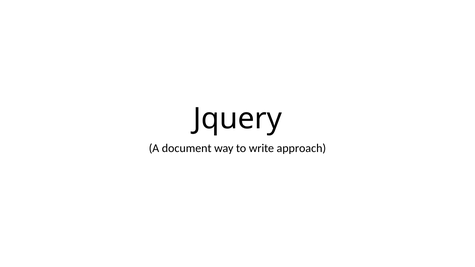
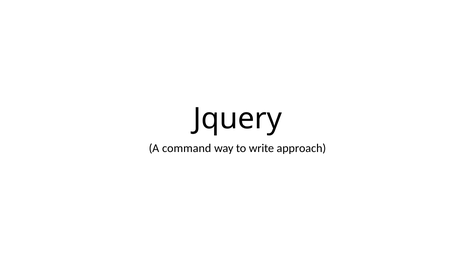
document: document -> command (187, 148)
